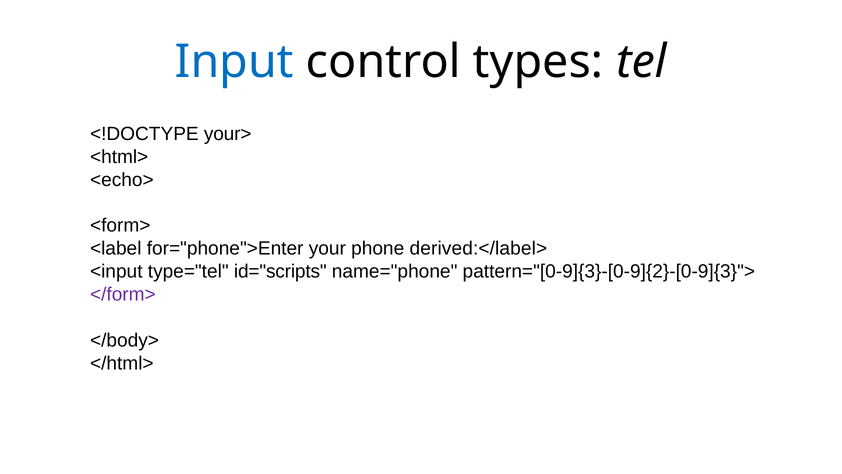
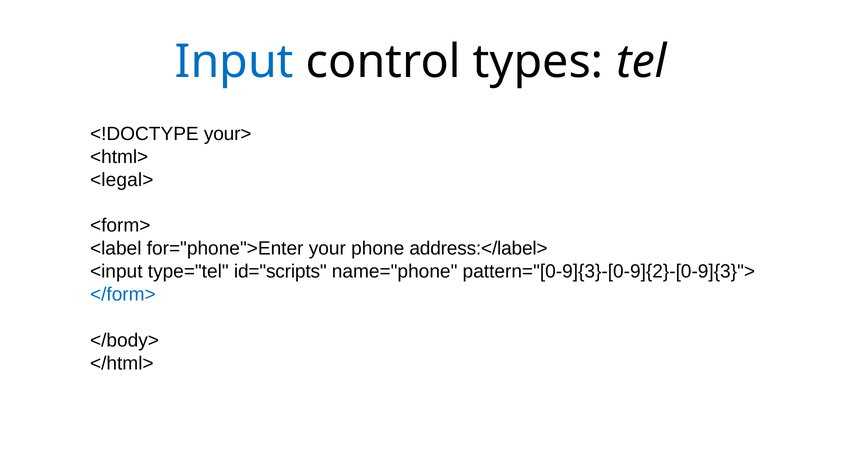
<echo>: <echo> -> <legal> (122, 180)
derived:</label>: derived:</label> -> address:</label> (479, 248)
</form> colour: purple -> blue (123, 294)
